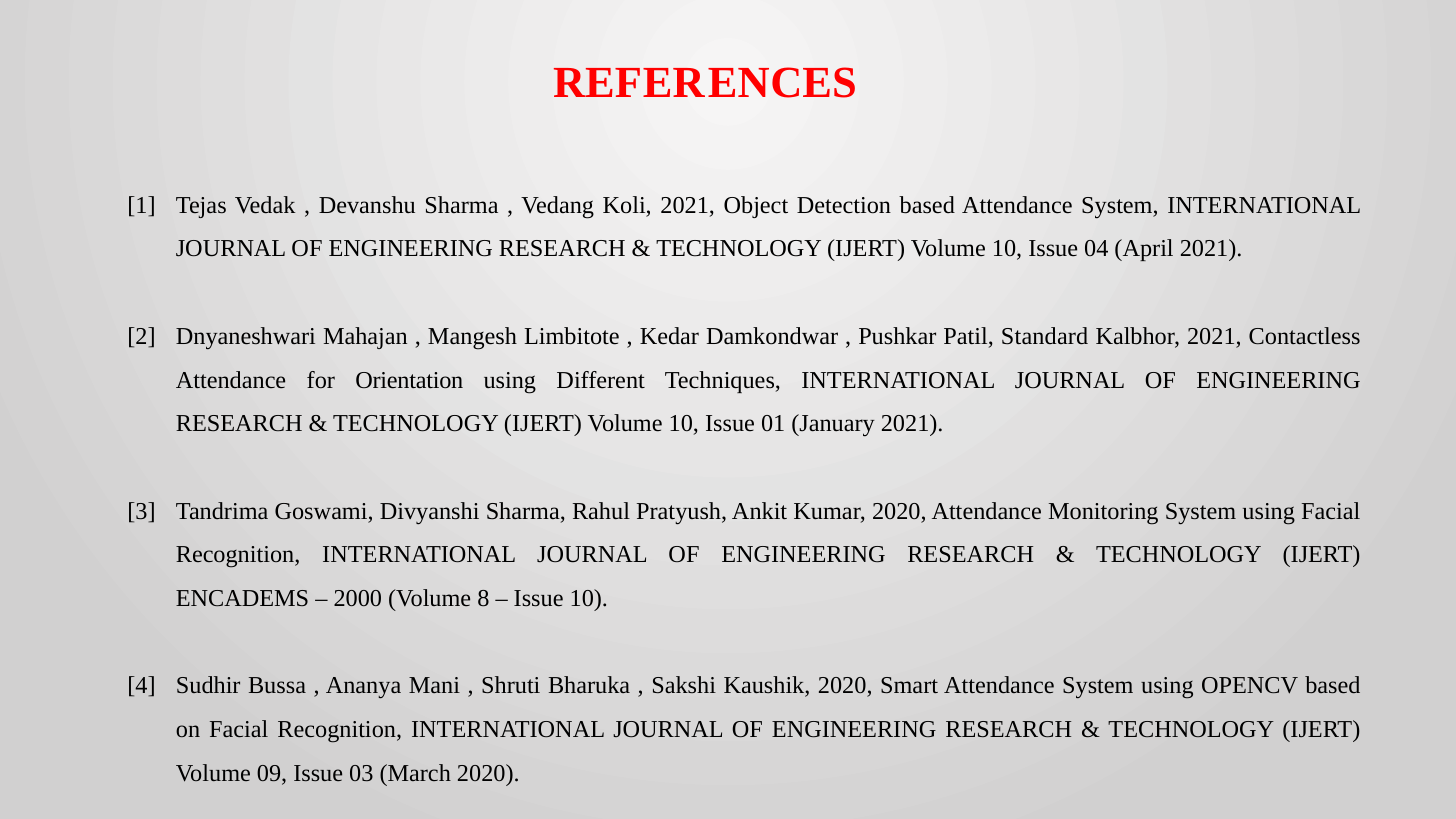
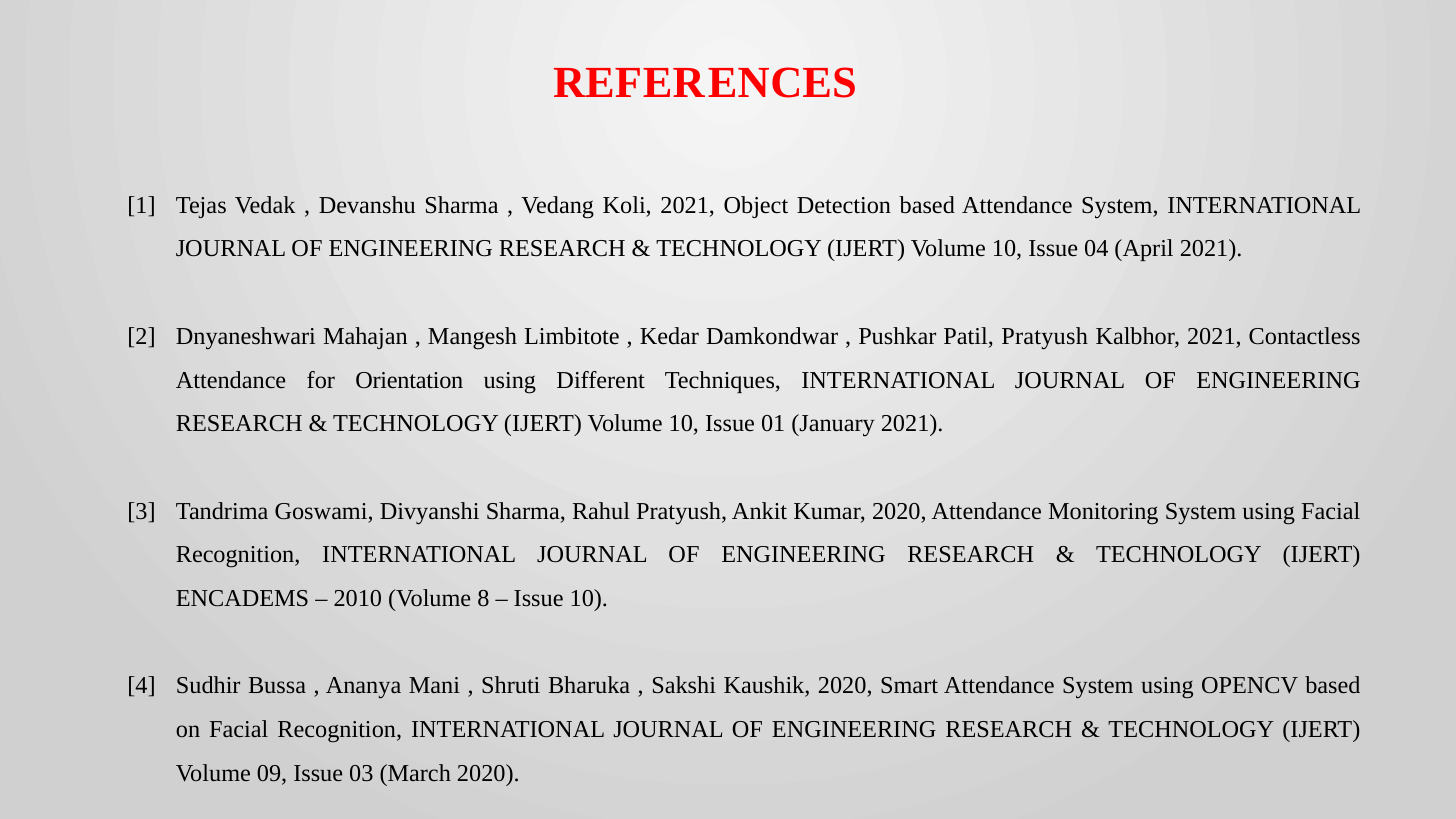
Patil Standard: Standard -> Pratyush (1045, 336)
2000: 2000 -> 2010 (358, 598)
